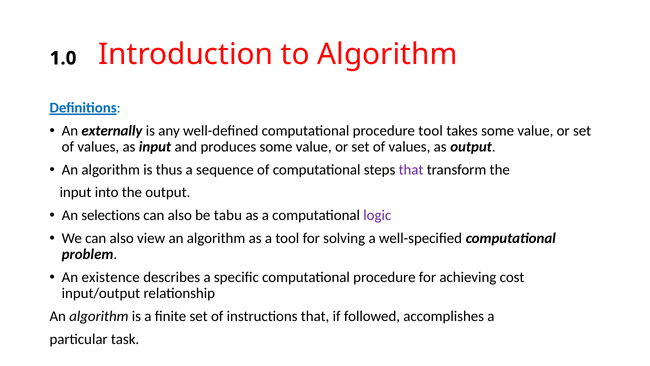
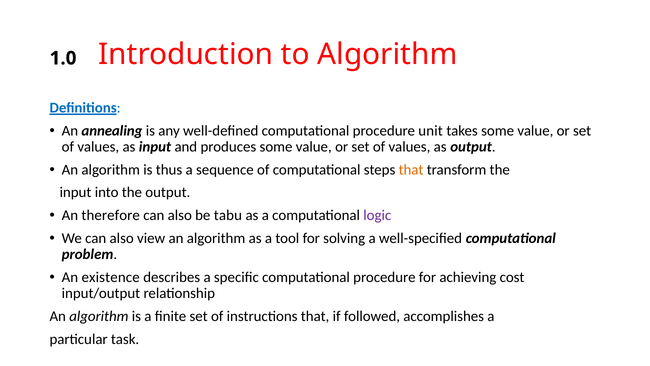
externally: externally -> annealing (112, 131)
procedure tool: tool -> unit (431, 131)
that colour: purple -> orange (411, 170)
selections: selections -> therefore (111, 215)
